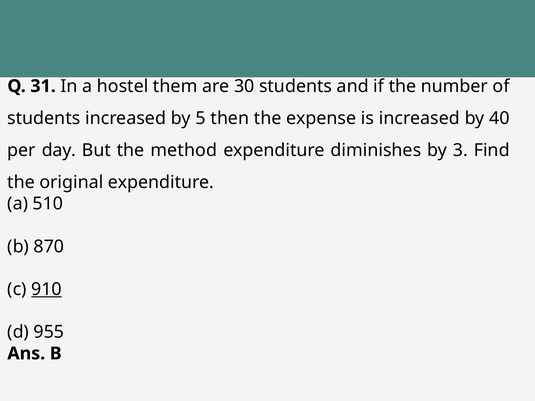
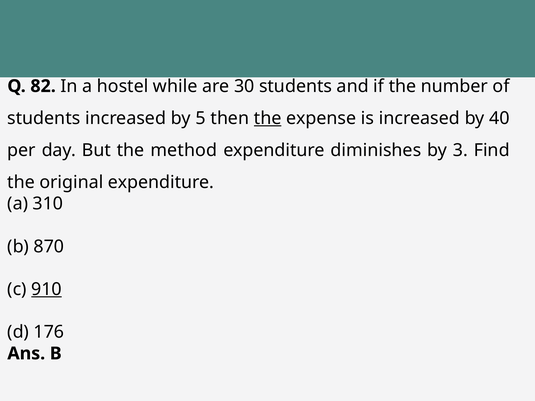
31: 31 -> 82 (43, 86)
them: them -> while (175, 86)
the underline: none -> present (268, 118)
510: 510 -> 310 (48, 204)
955: 955 -> 176 (49, 332)
